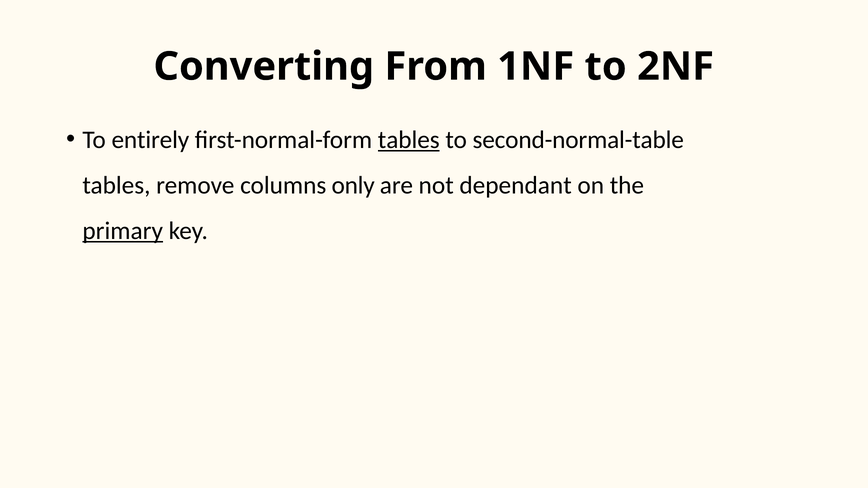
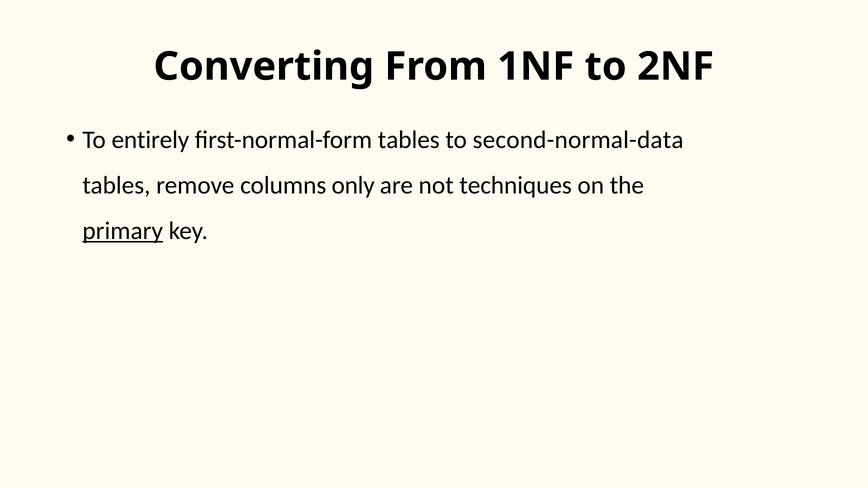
tables underline: present -> none (409, 140)
second-normal-table: second-normal-table -> second-normal-data (578, 140)
dependant: dependant -> techniques (516, 185)
